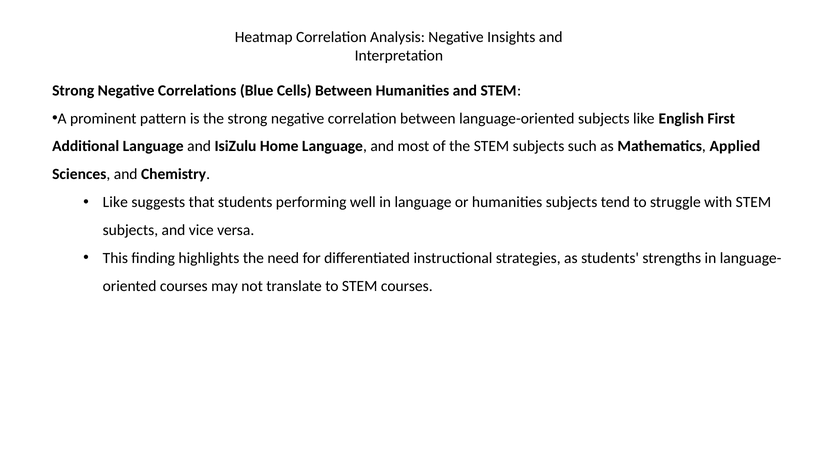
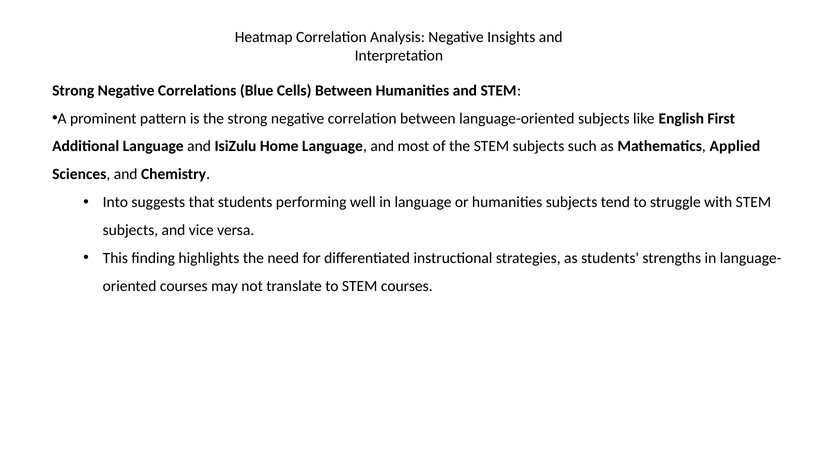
Like: Like -> Into (115, 202)
